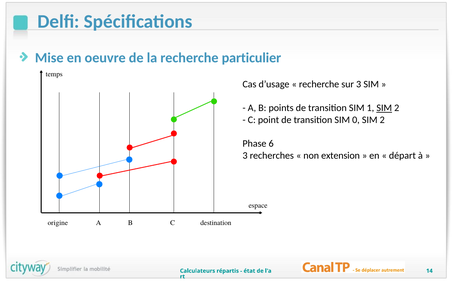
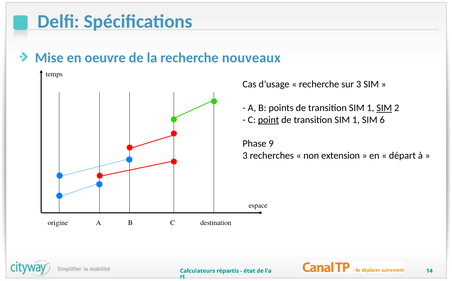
particulier: particulier -> nouveaux (251, 58)
point underline: none -> present (269, 120)
0: 0 -> 1 (356, 120)
2: 2 -> 6 (382, 120)
6: 6 -> 9 (271, 144)
